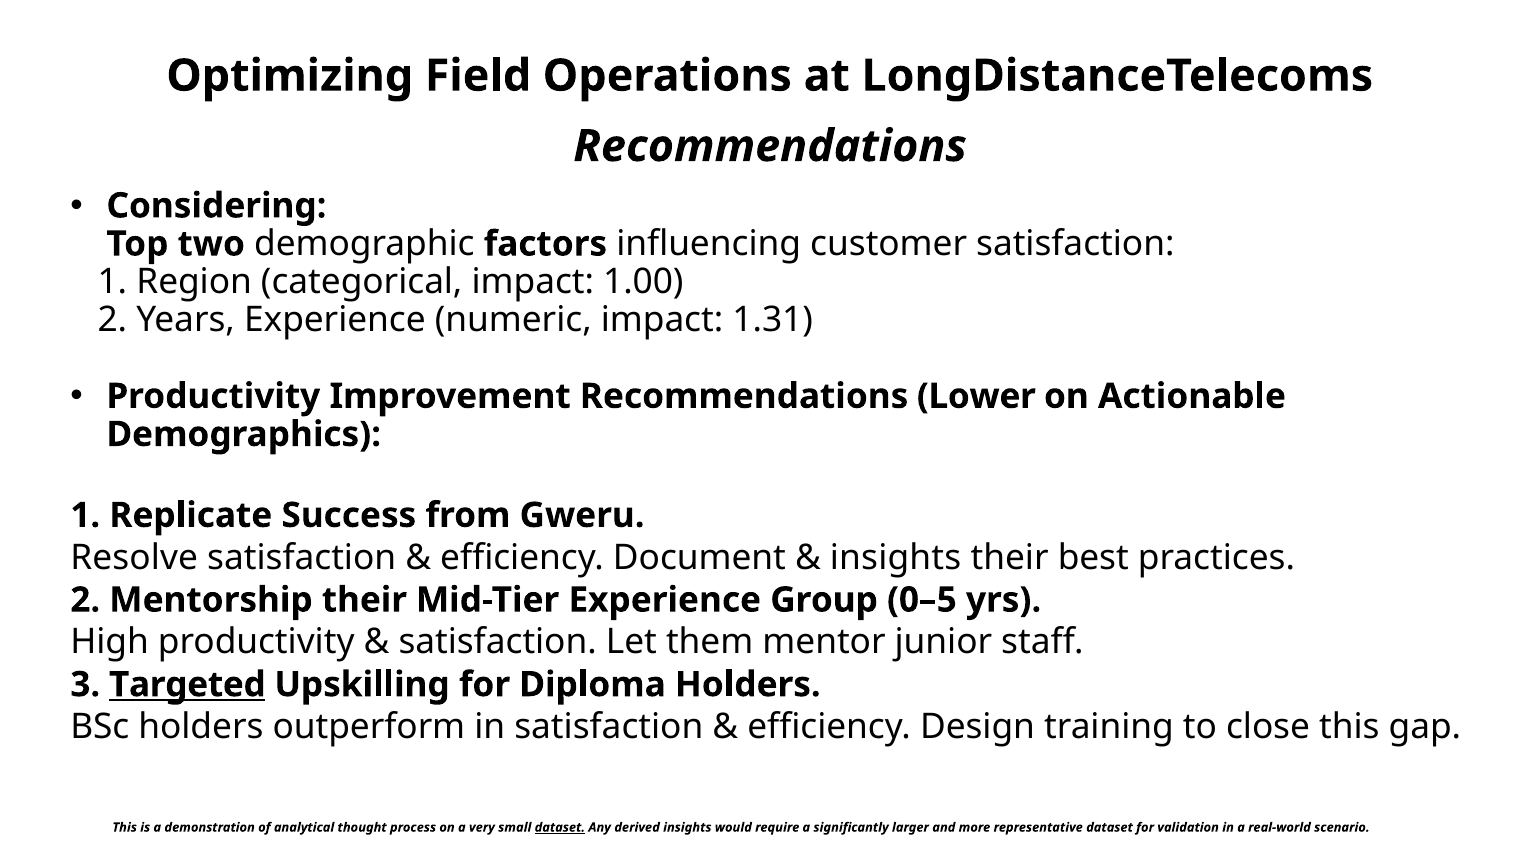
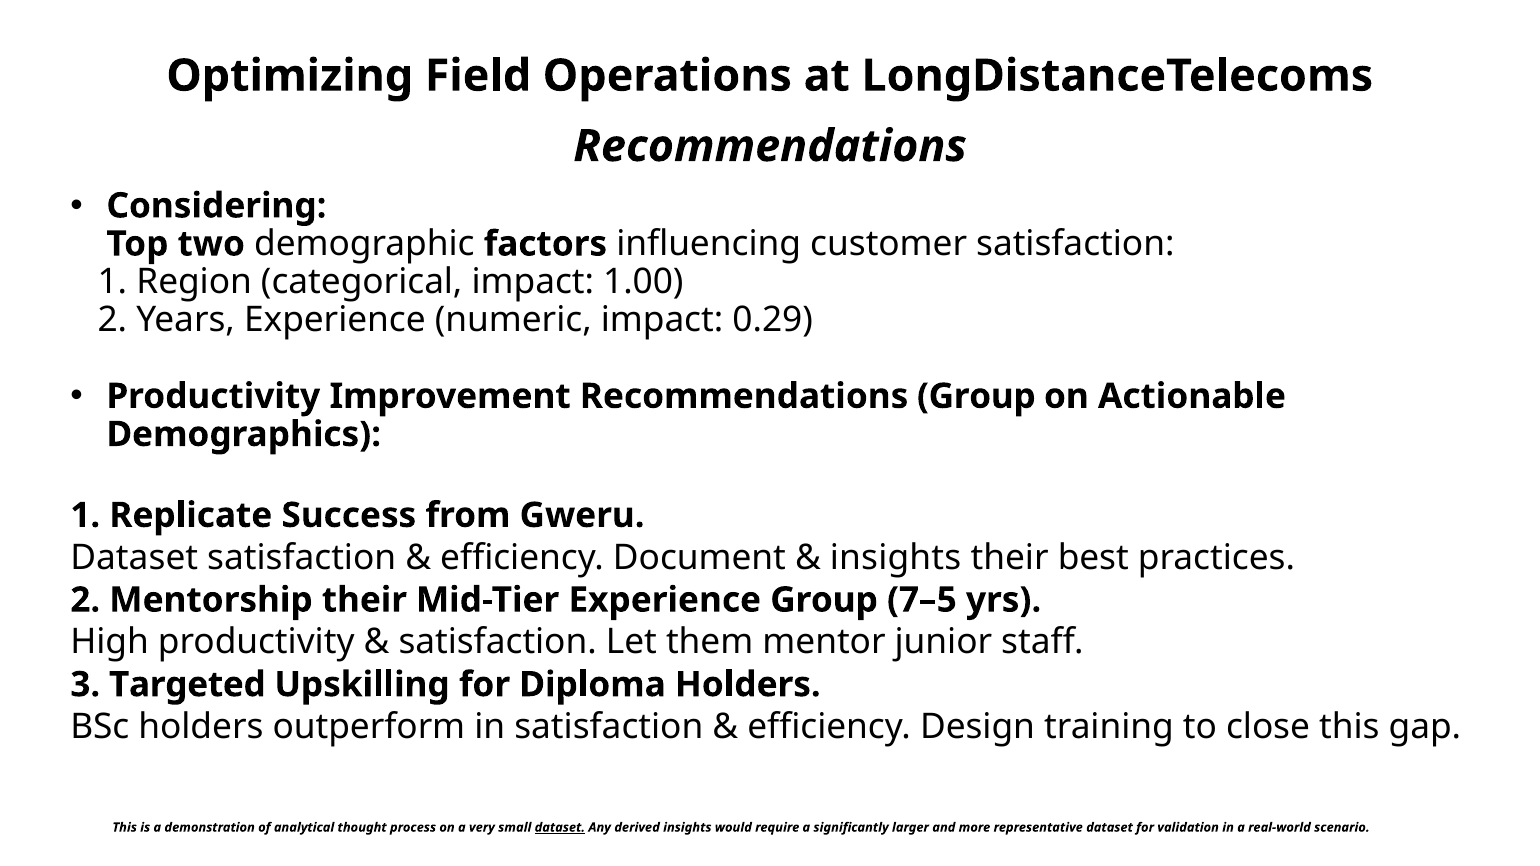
1.31: 1.31 -> 0.29 (773, 320)
Recommendations Lower: Lower -> Group (976, 396)
Resolve: Resolve -> Dataset (134, 558)
0–5: 0–5 -> 7–5 (922, 600)
Targeted underline: present -> none (187, 685)
